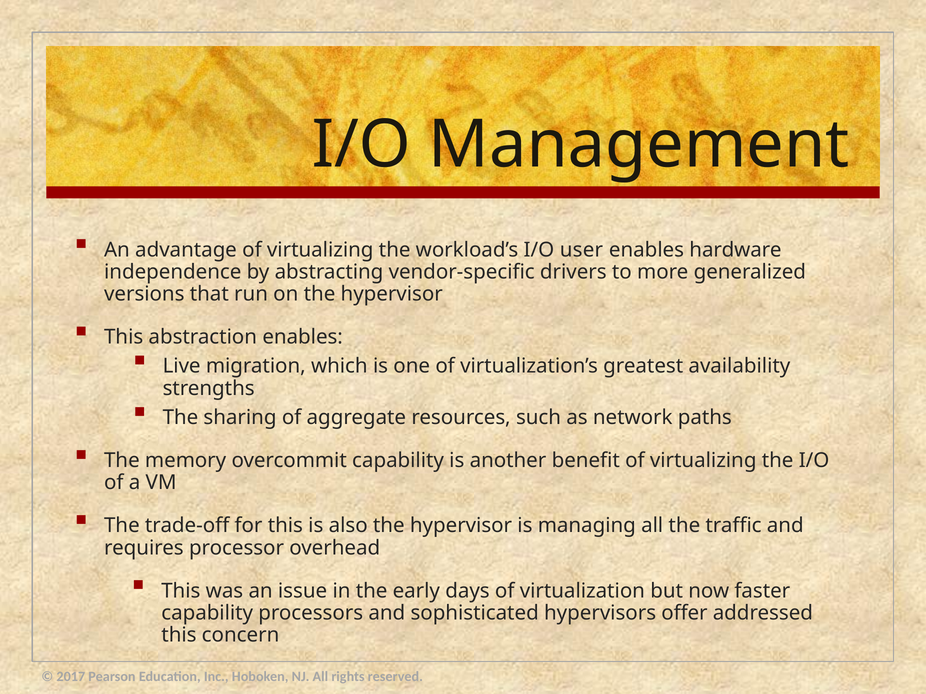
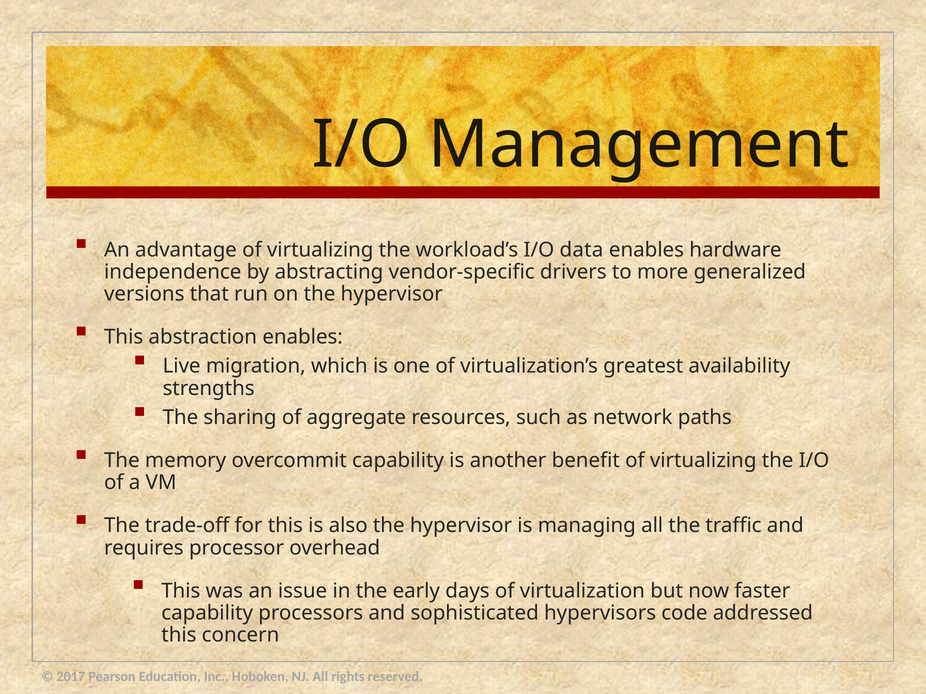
user: user -> data (581, 250)
offer: offer -> code (684, 613)
